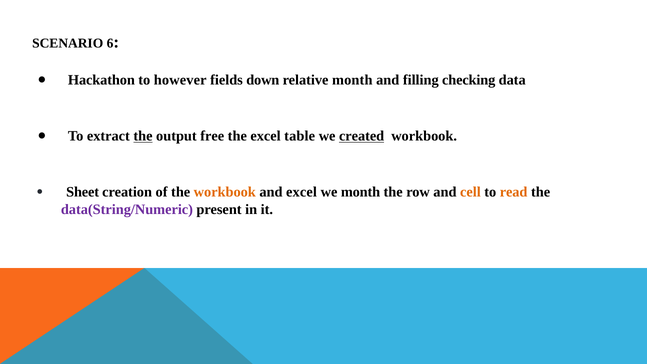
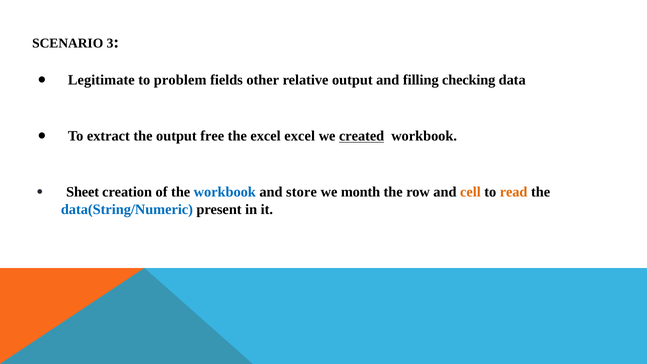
6: 6 -> 3 (110, 43)
Hackathon: Hackathon -> Legitimate (101, 80)
however: however -> problem (180, 80)
down: down -> other (263, 80)
relative month: month -> output (352, 80)
the underline: present -> none (143, 136)
excel table: table -> excel (300, 136)
workbook colour: orange -> blue (225, 192)
and excel: excel -> store (302, 192)
data(String/Numeric colour: purple -> blue (127, 209)
